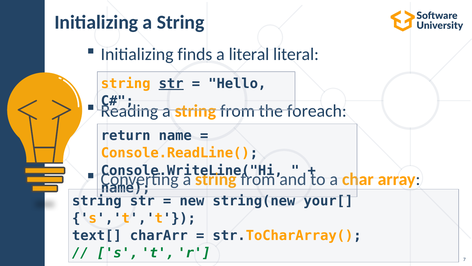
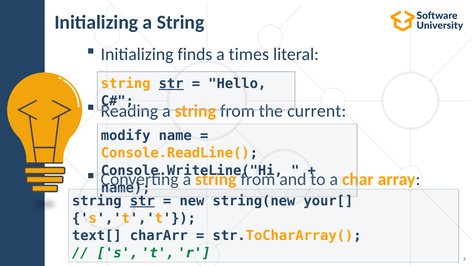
a literal: literal -> times (249, 54)
foreach: foreach -> current (317, 111)
return: return -> modify (126, 135)
str underline: none -> present (142, 201)
